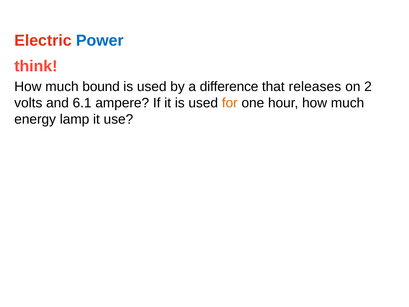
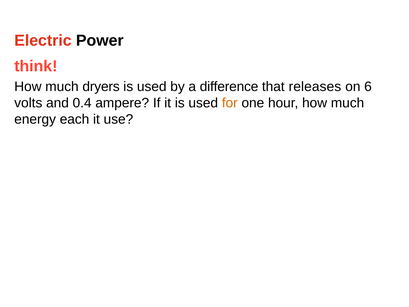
Power colour: blue -> black (100, 41)
bound: bound -> dryers (101, 87)
2: 2 -> 6 (368, 87)
6.1: 6.1 -> 0.4 (82, 103)
lamp: lamp -> each (75, 119)
